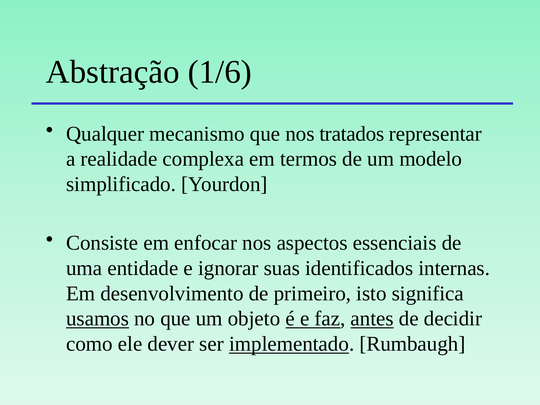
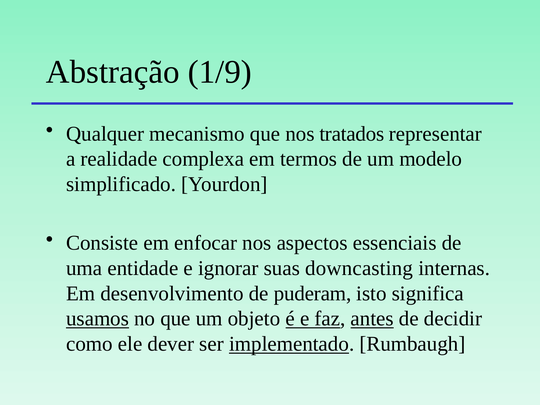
1/6: 1/6 -> 1/9 (220, 72)
identificados: identificados -> downcasting (359, 268)
primeiro: primeiro -> puderam (313, 293)
